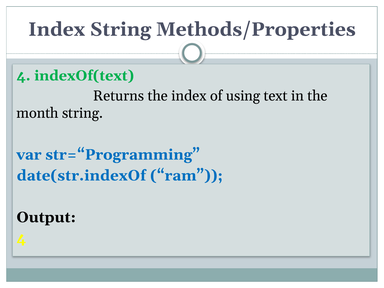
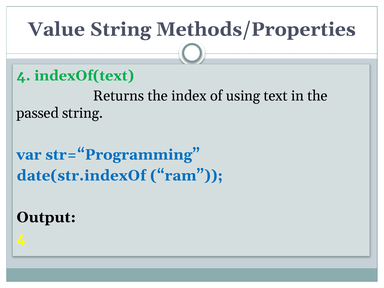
Index: Index -> Value (57, 29)
month: month -> passed (38, 113)
